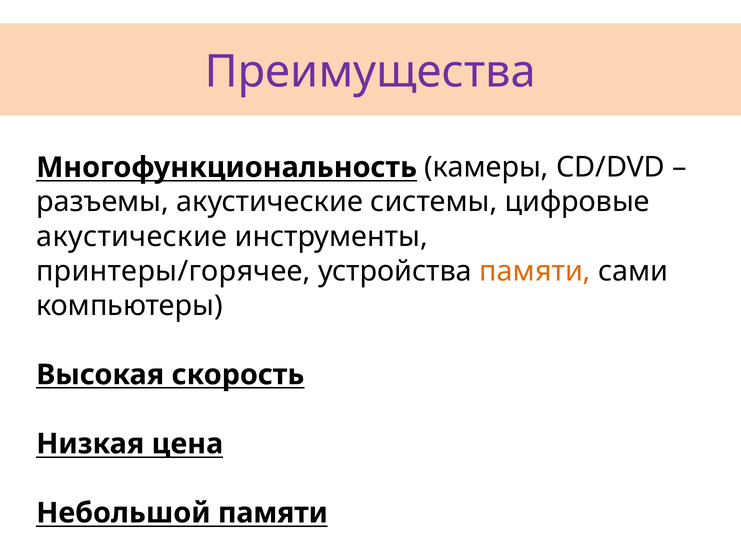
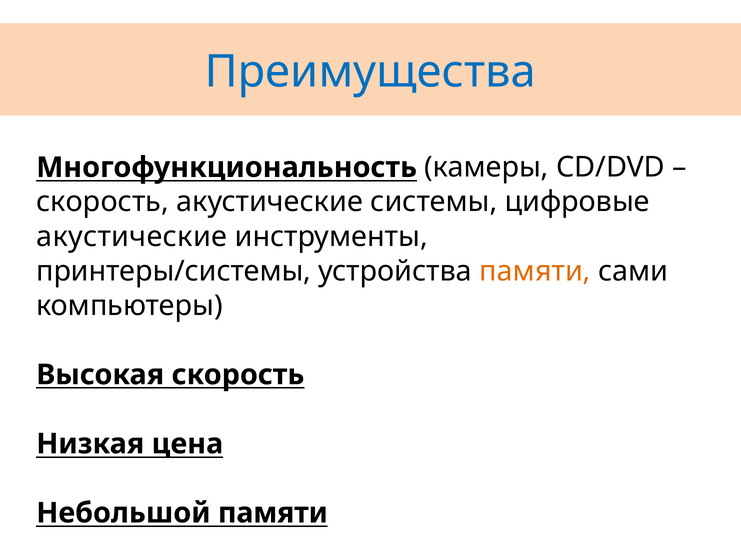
Преимущества colour: purple -> blue (370, 72)
разъемы: разъемы -> скорость (103, 202)
принтеры/горячее: принтеры/горячее -> принтеры/системы (174, 271)
